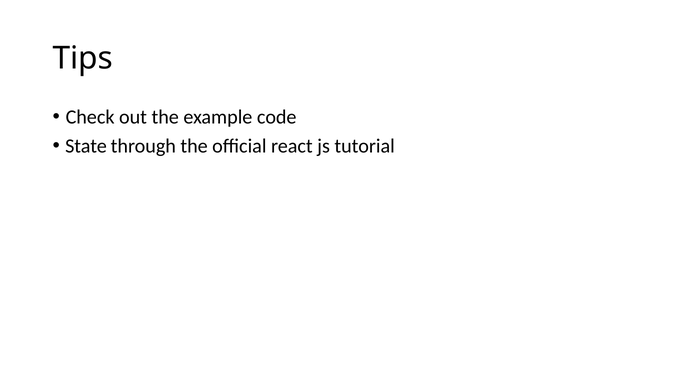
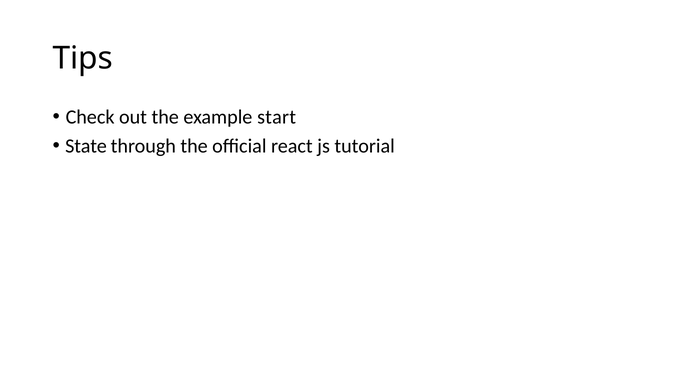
code: code -> start (277, 117)
